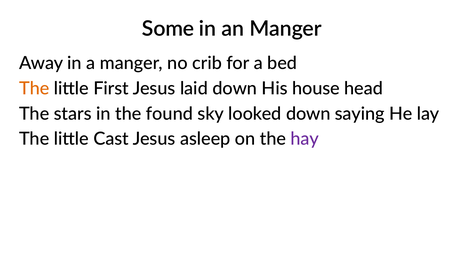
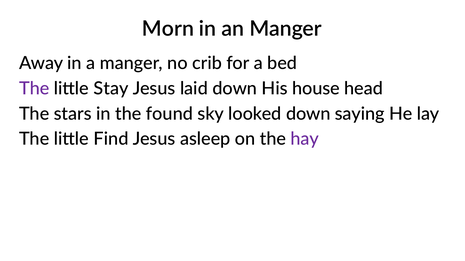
Some: Some -> Morn (168, 29)
The colour: orange -> purple (34, 89)
First: First -> Stay (111, 89)
Cast: Cast -> Find (111, 139)
